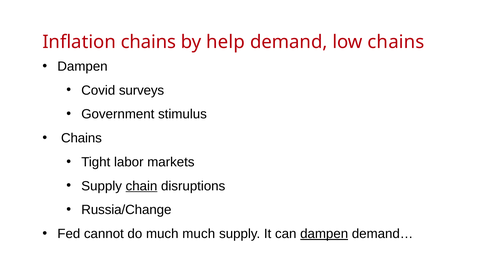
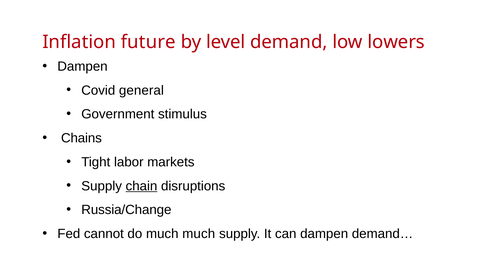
Inflation chains: chains -> future (148, 42)
help: help -> level (226, 42)
low chains: chains -> lowers (396, 42)
surveys: surveys -> general (141, 90)
dampen underline: present -> none (324, 234)
